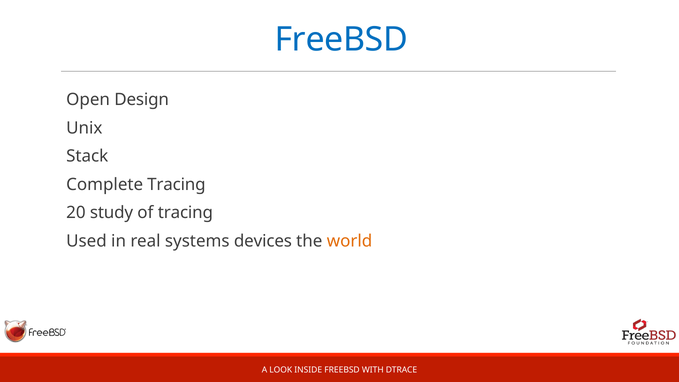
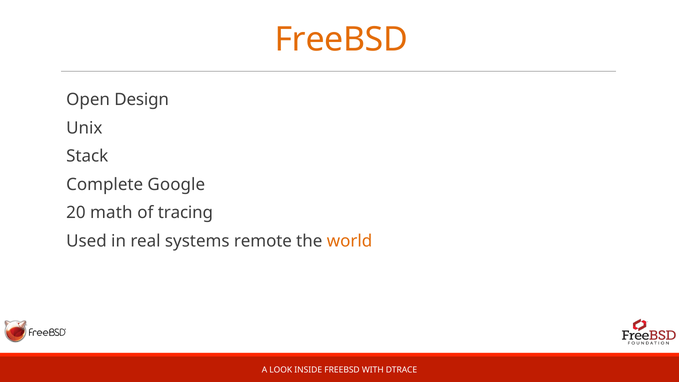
FreeBSD colour: blue -> orange (341, 39)
Complete Tracing: Tracing -> Google (176, 184)
study: study -> math (111, 213)
devices: devices -> remote (263, 241)
